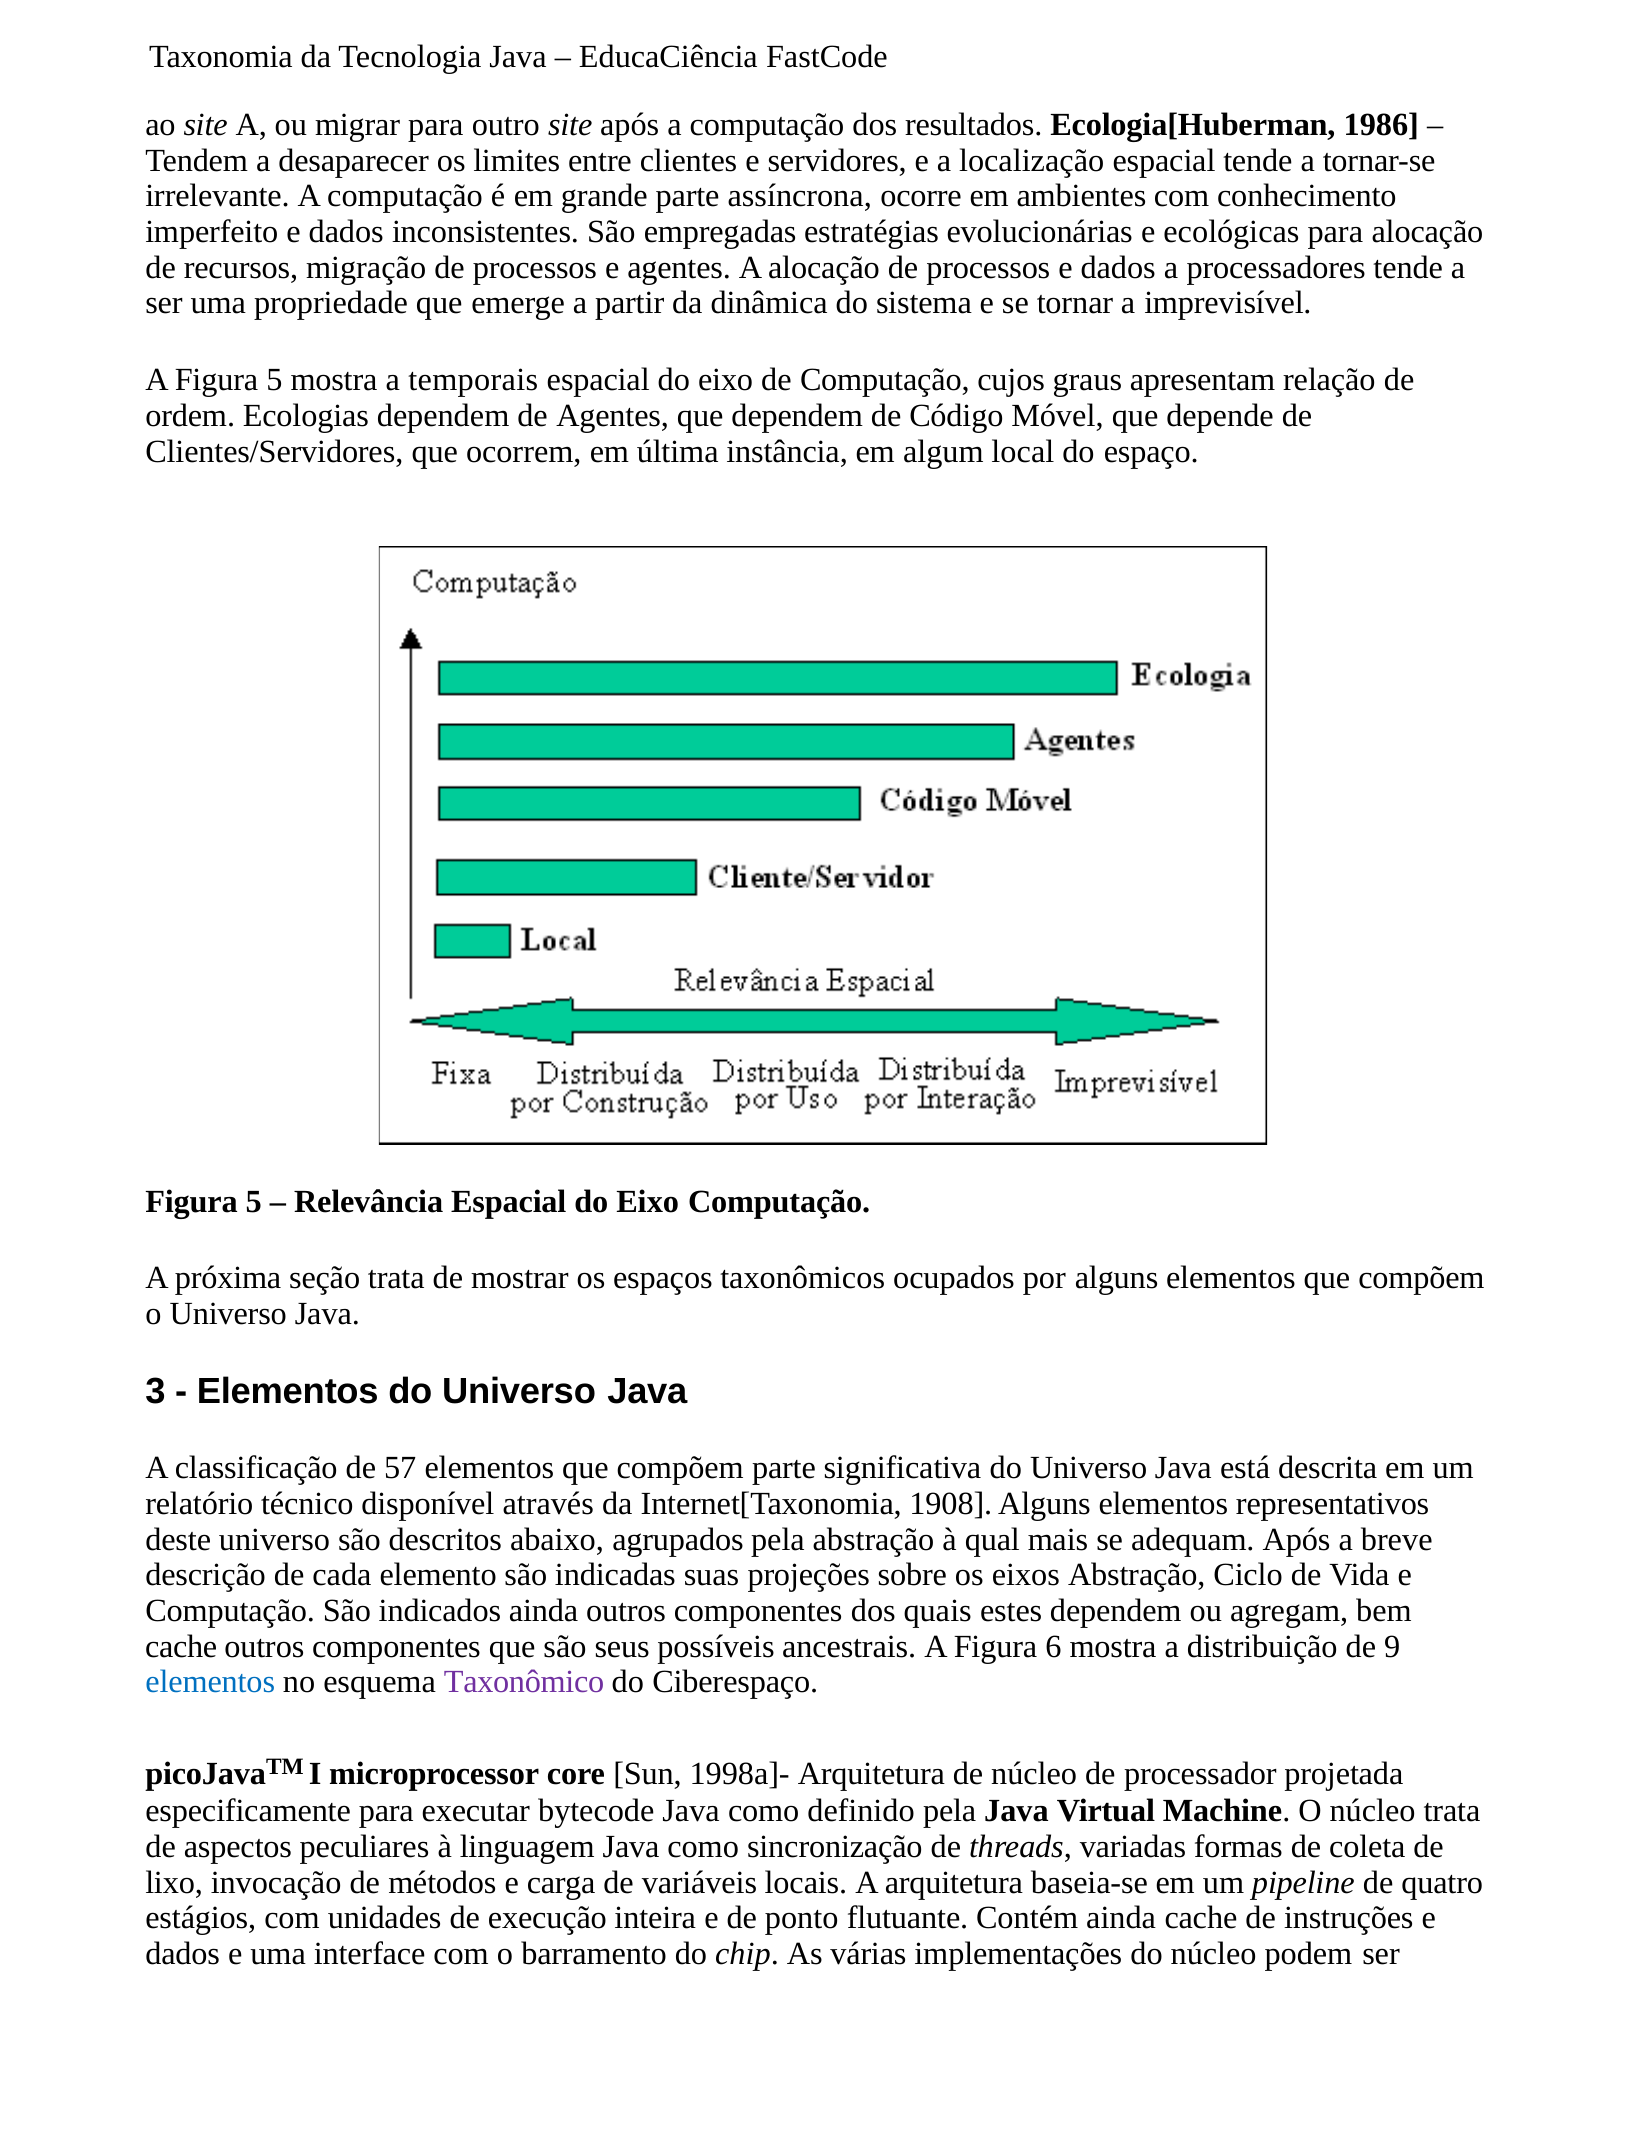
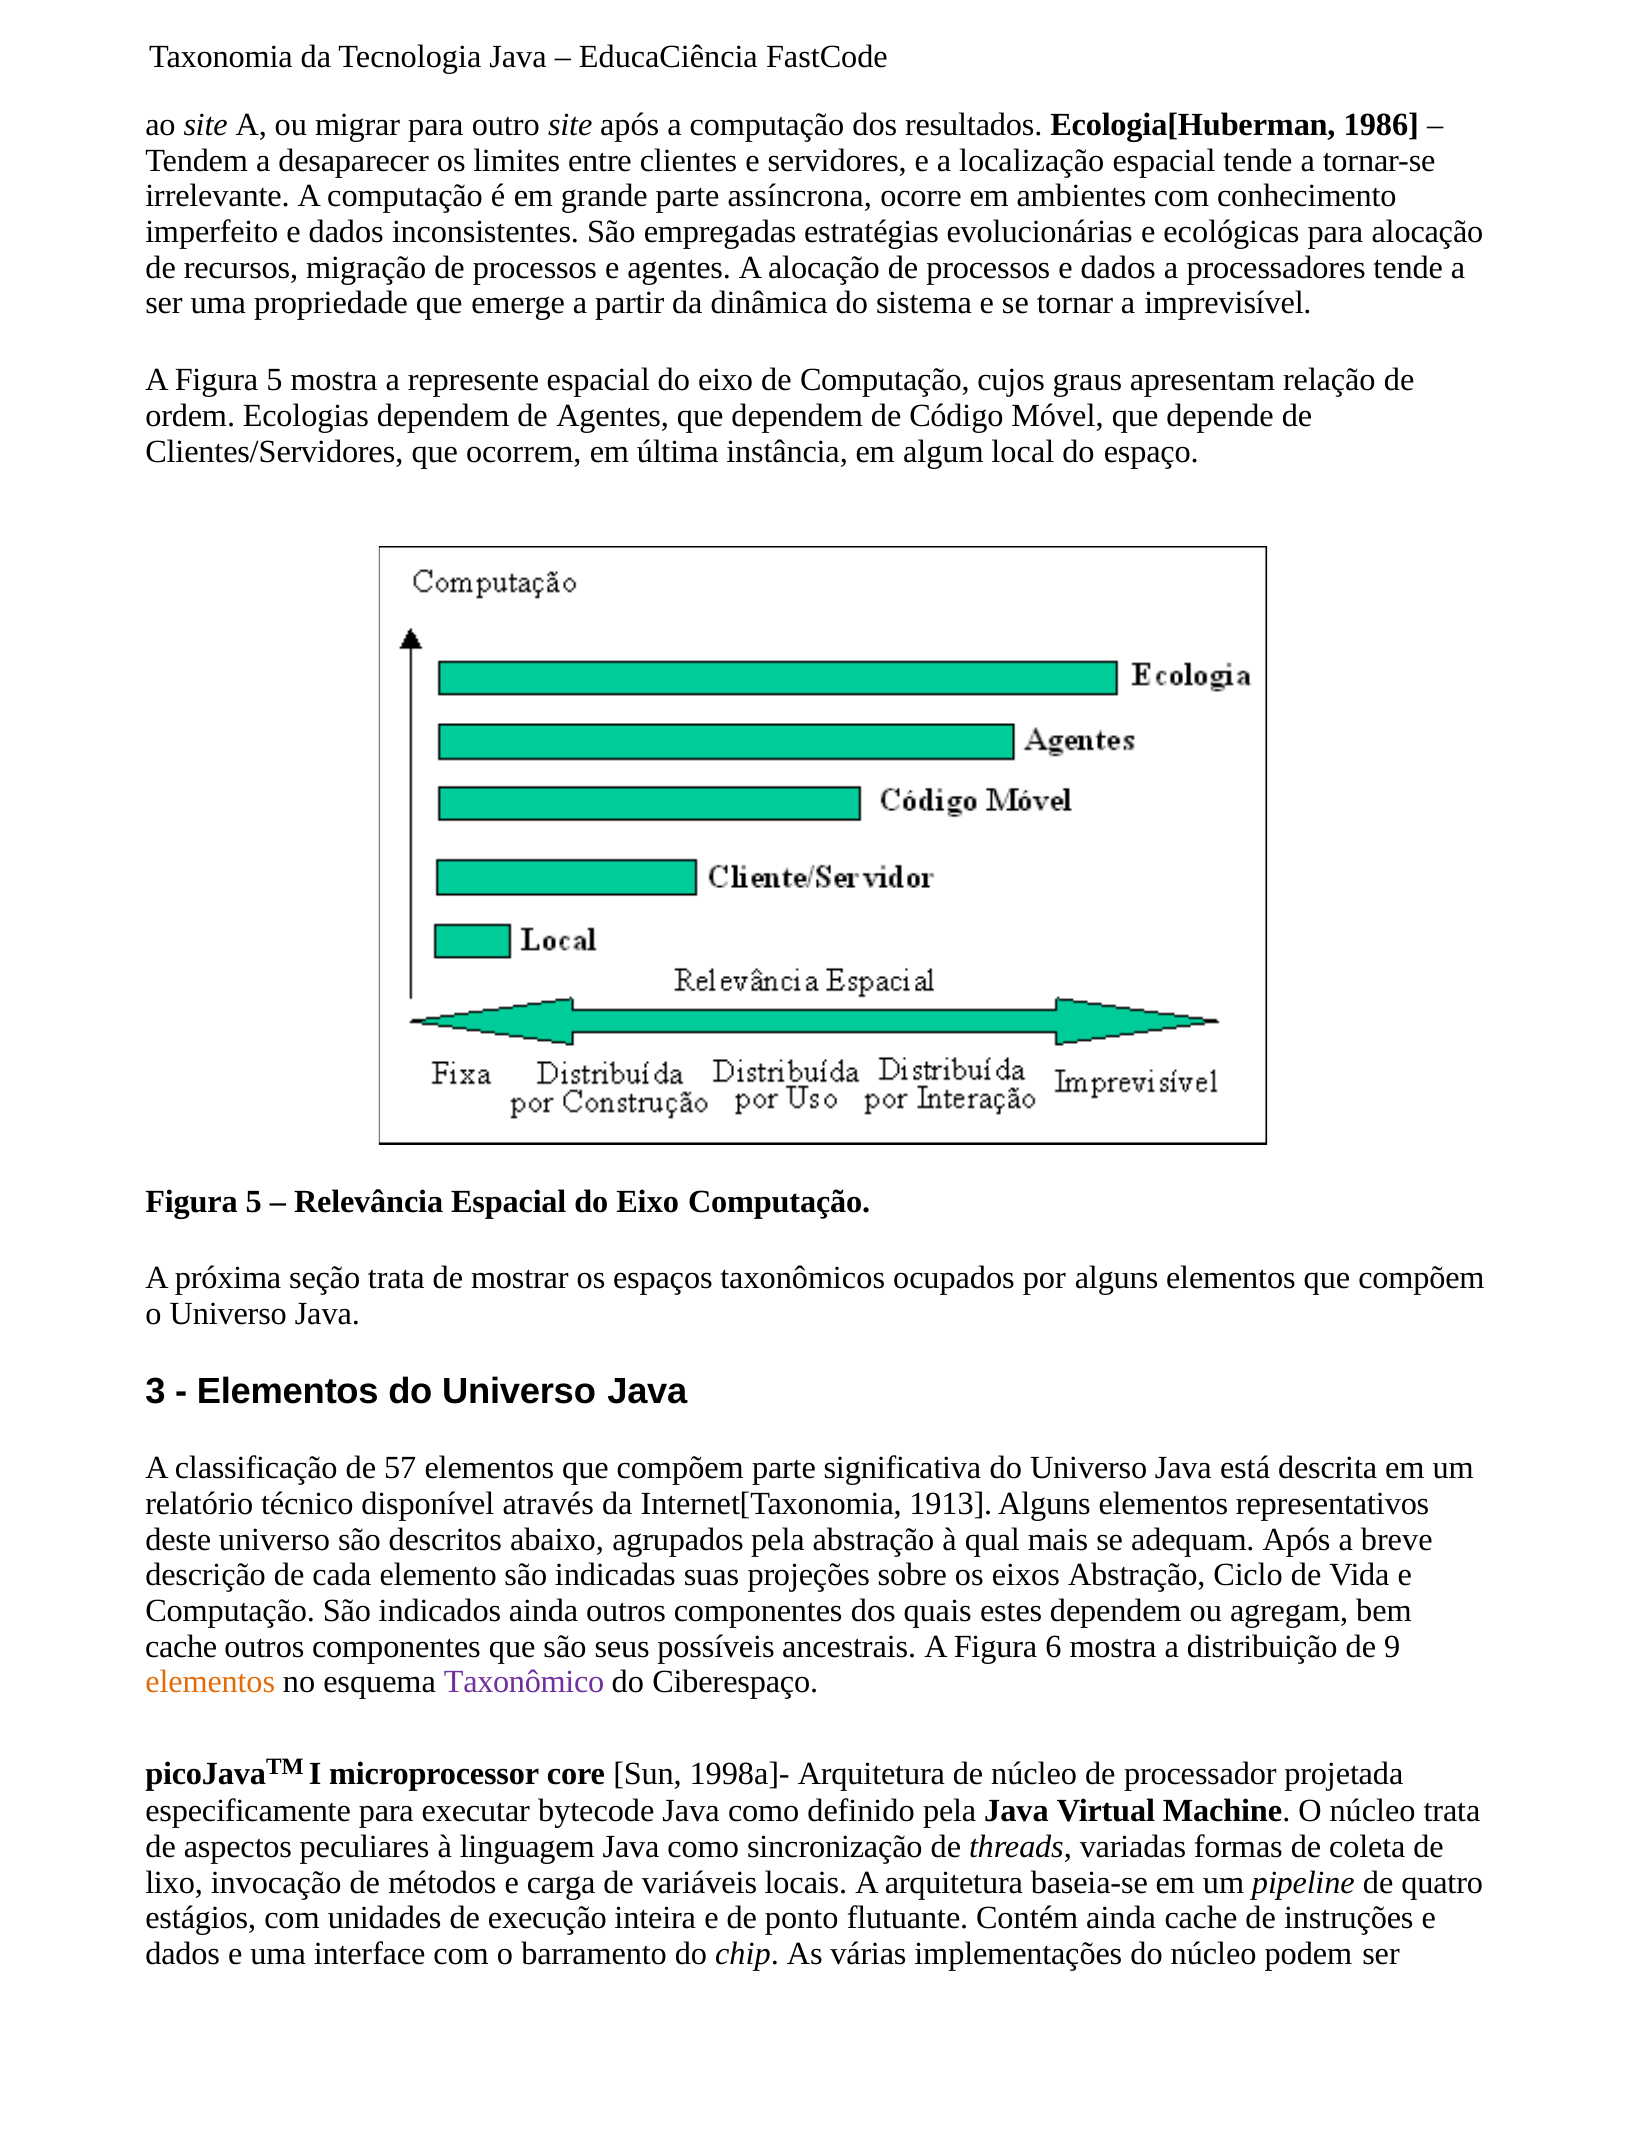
temporais: temporais -> represente (474, 380)
1908: 1908 -> 1913 (951, 1504)
elementos colour: blue -> orange (210, 1682)
